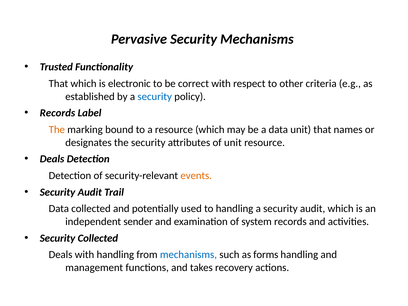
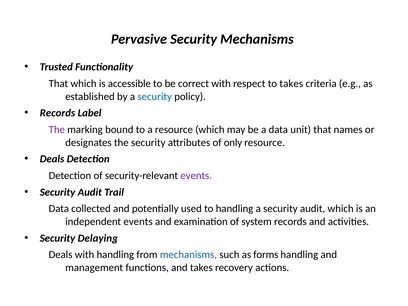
electronic: electronic -> accessible (129, 84)
to other: other -> takes (291, 84)
The colour: orange -> purple (57, 130)
of unit: unit -> only (233, 143)
events colour: orange -> purple (196, 176)
independent sender: sender -> events (138, 222)
Security Collected: Collected -> Delaying (98, 238)
